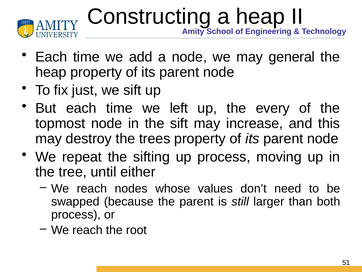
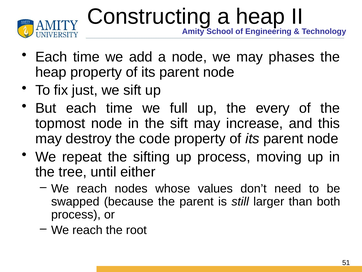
general: general -> phases (292, 57)
left: left -> full (179, 108)
trees: trees -> code (155, 139)
